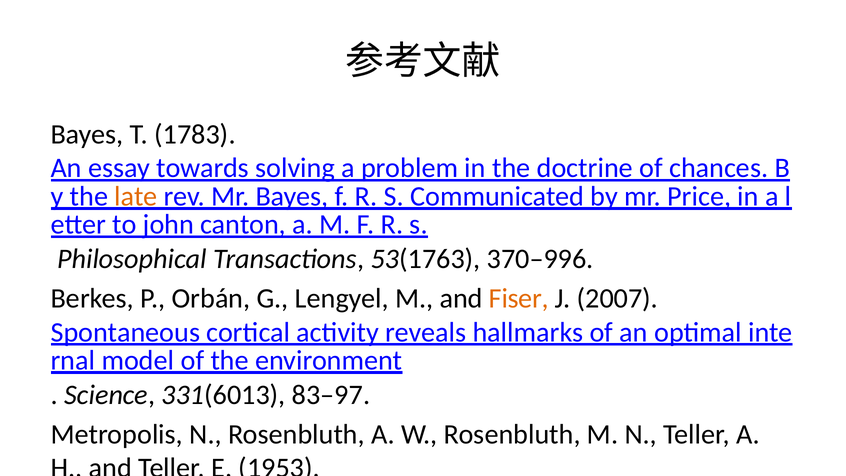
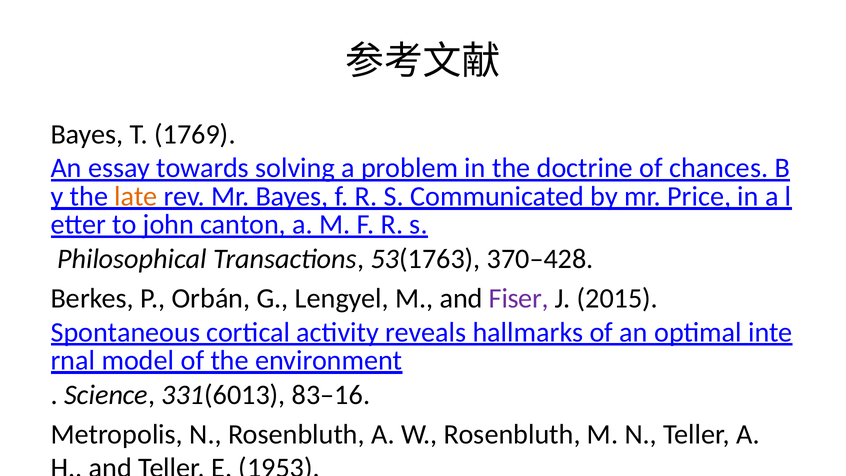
1783: 1783 -> 1769 (195, 134)
370–996: 370–996 -> 370–428 (540, 259)
Fiser colour: orange -> purple (519, 298)
2007: 2007 -> 2015 (617, 298)
83–97: 83–97 -> 83–16 (331, 395)
